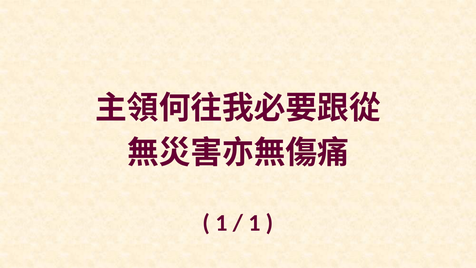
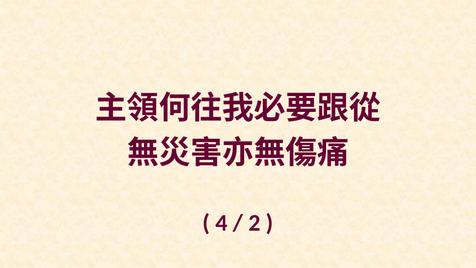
1: 1 -> 4 (221, 223)
1: 1 -> 2 (254, 223)
